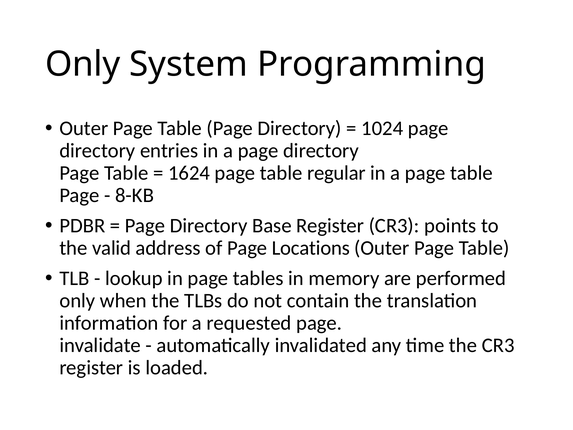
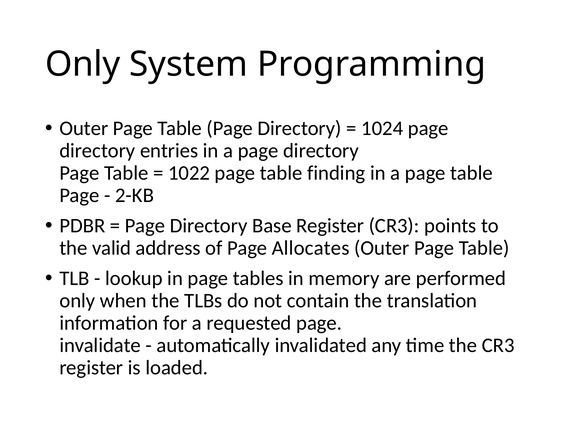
1624: 1624 -> 1022 (189, 173)
regular: regular -> finding (336, 173)
8-KB: 8-KB -> 2-KB (135, 195)
Locations: Locations -> Allocates (311, 248)
